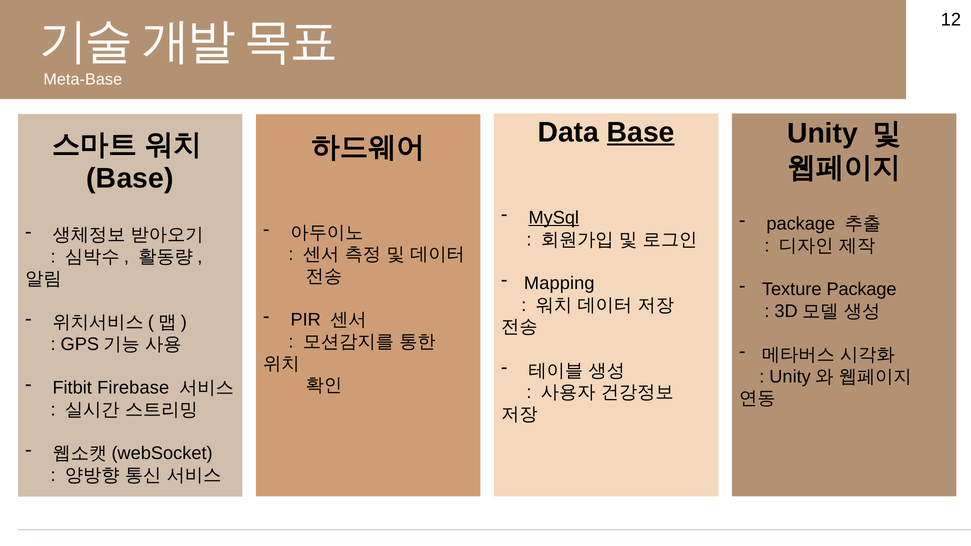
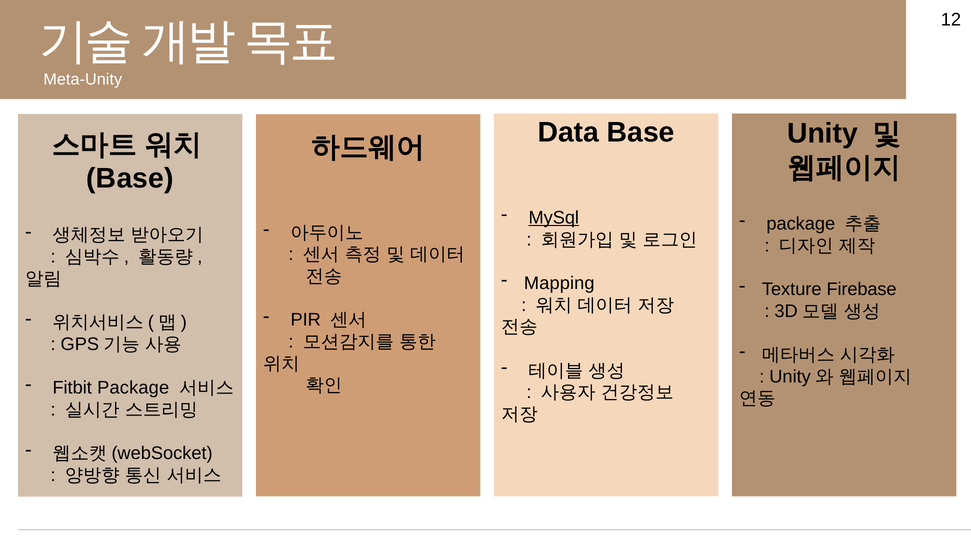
Meta-Base: Meta-Base -> Meta-Unity (83, 79)
Base underline: present -> none (641, 132)
Texture Package: Package -> Firebase (862, 289)
Fitbit Firebase: Firebase -> Package (133, 388)
